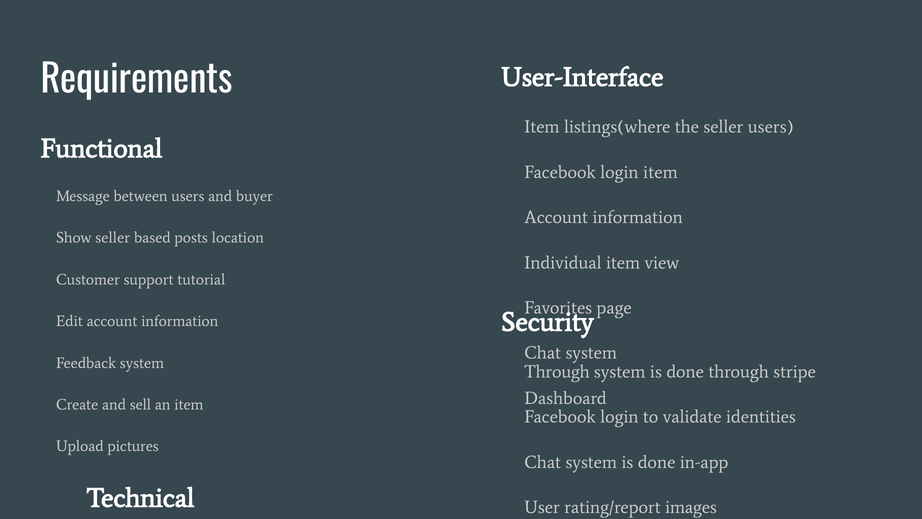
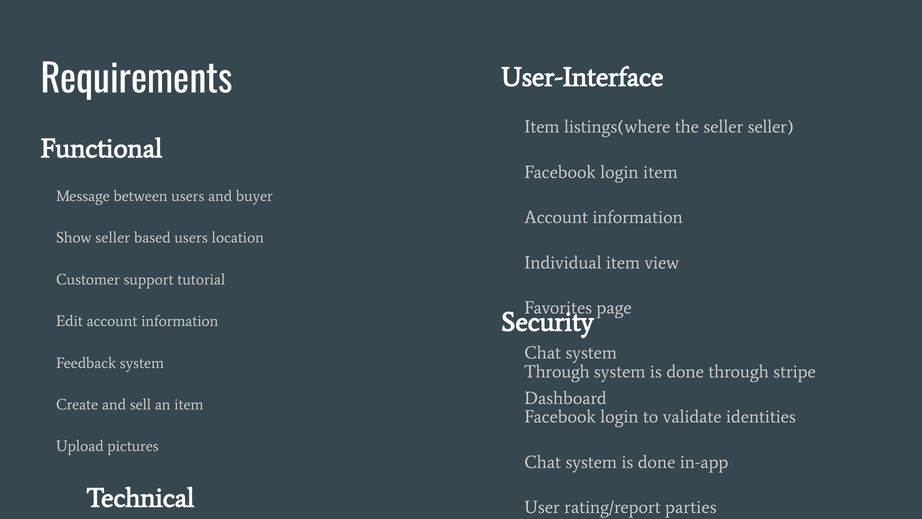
seller users: users -> seller (771, 127)
based posts: posts -> users (191, 238)
images: images -> parties (691, 507)
